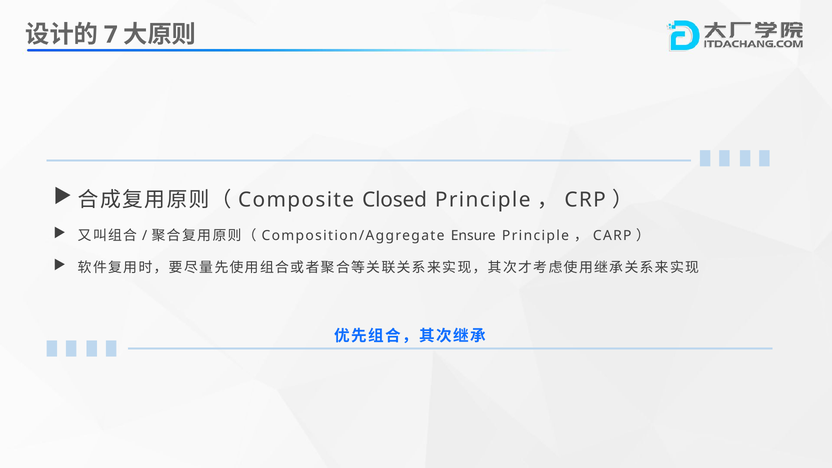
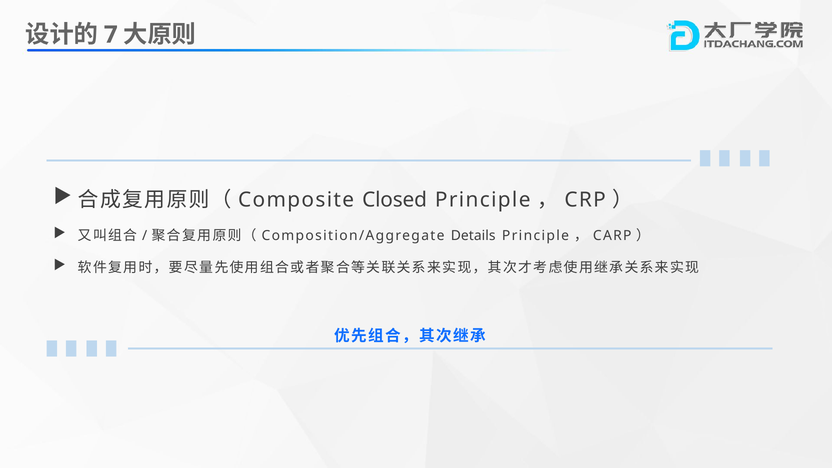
Ensure: Ensure -> Details (473, 235)
